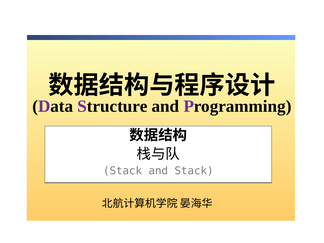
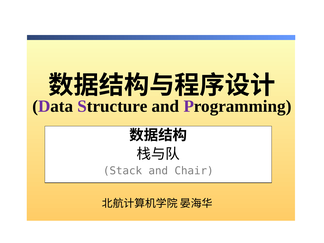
and Stack: Stack -> Chair (194, 171)
